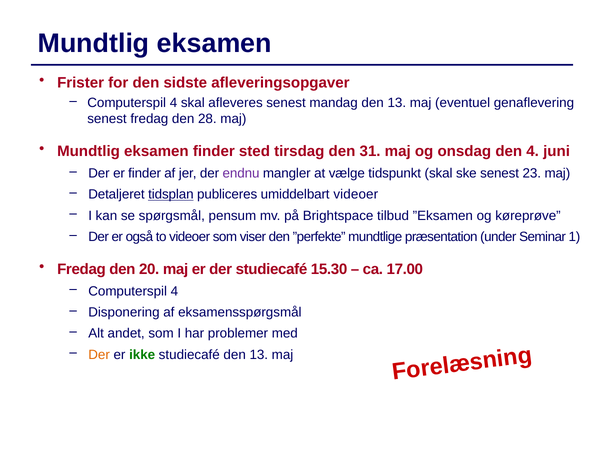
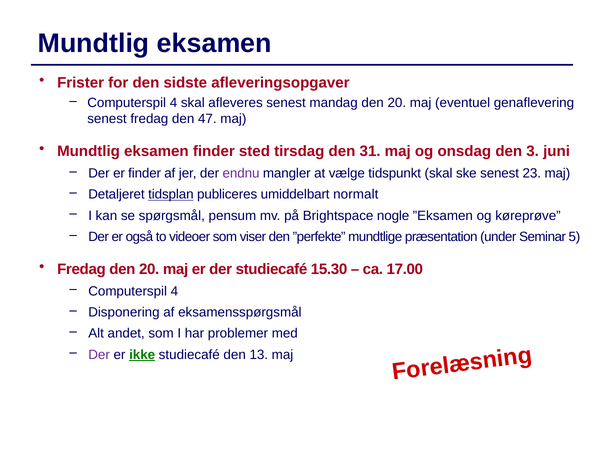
mandag den 13: 13 -> 20 (397, 103)
28: 28 -> 47 (207, 119)
den 4: 4 -> 3 (533, 151)
umiddelbart videoer: videoer -> normalt (356, 195)
tilbud: tilbud -> nogle (393, 216)
1: 1 -> 5 (574, 237)
Der colour: orange -> purple (99, 355)
ikke underline: none -> present (142, 355)
